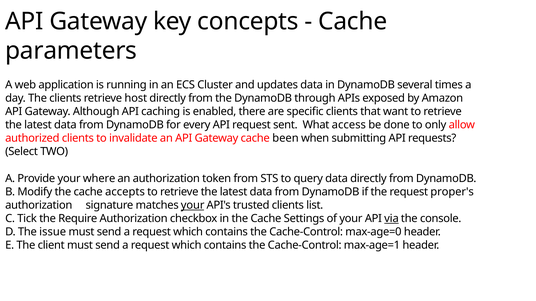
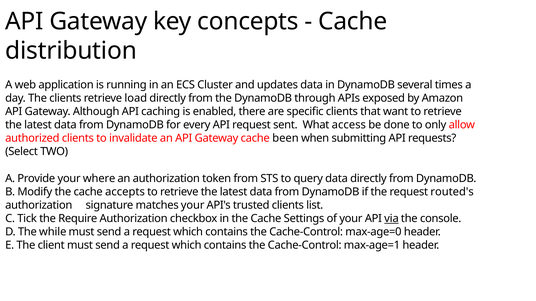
parameters: parameters -> distribution (71, 51)
host: host -> load (136, 98)
proper's: proper's -> routed's (452, 192)
your underline: present -> none (193, 205)
issue: issue -> while (53, 232)
